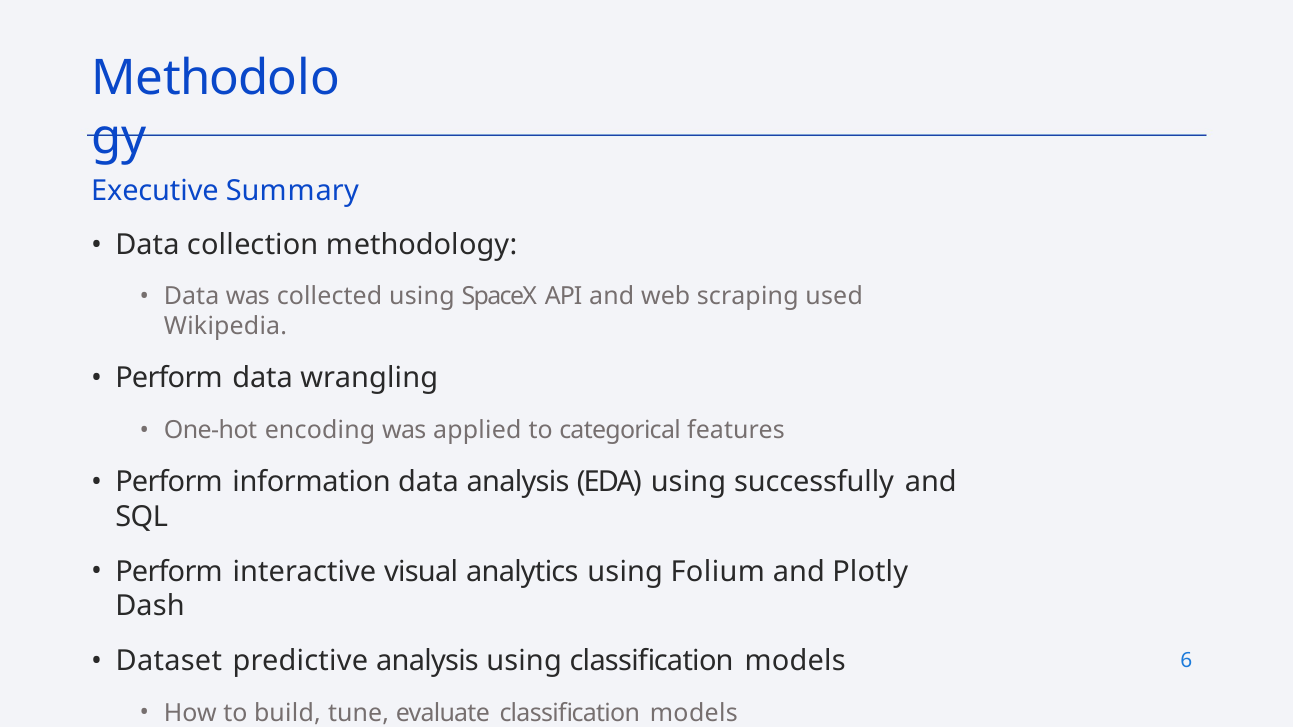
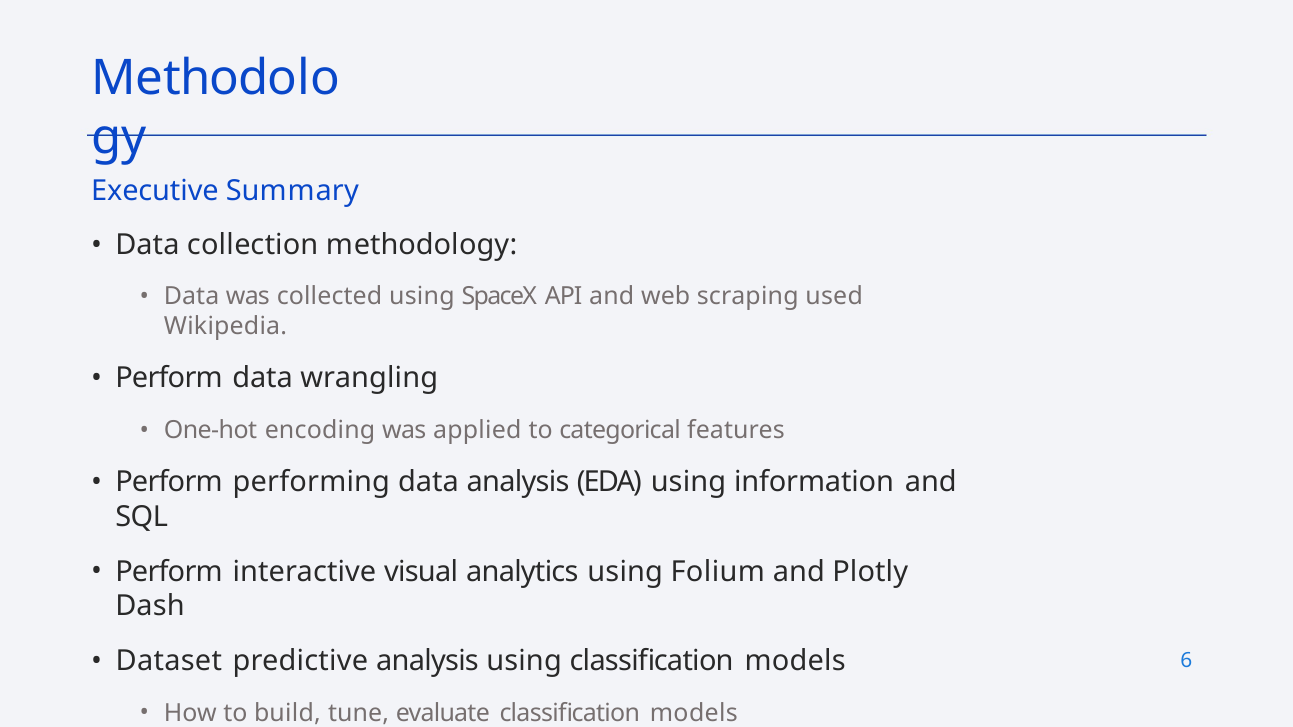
information: information -> performing (311, 483)
successfully: successfully -> information (814, 483)
